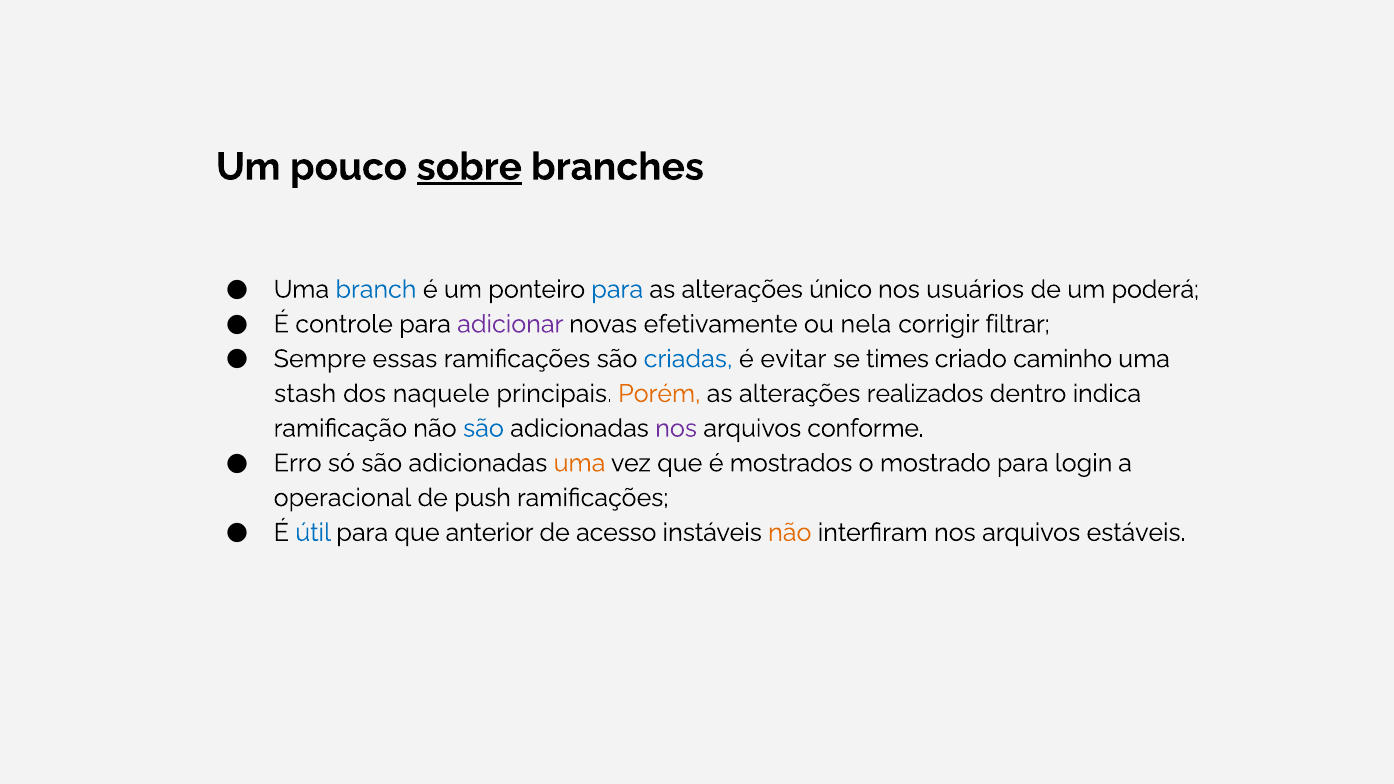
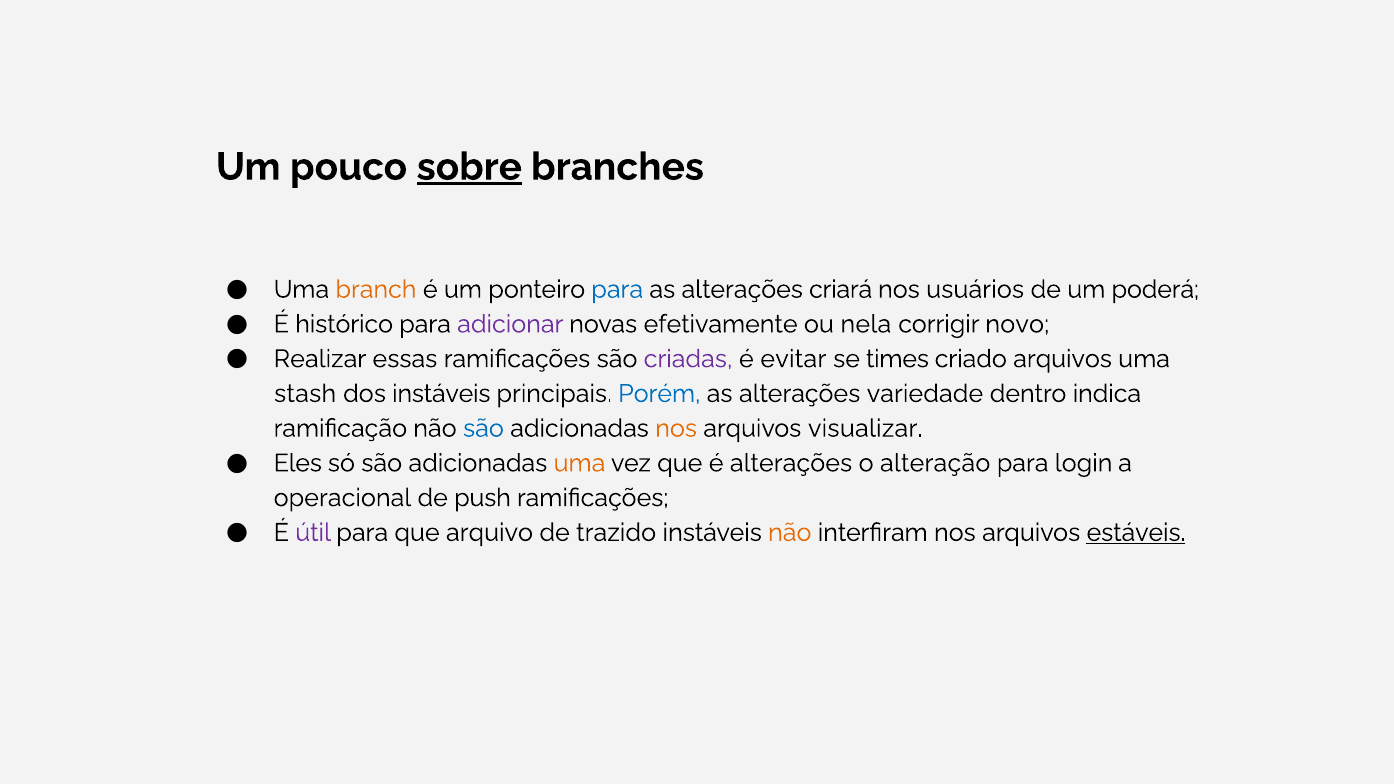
branch colour: blue -> orange (376, 289)
único: único -> criará (841, 289)
controle: controle -> histórico (344, 324)
filtrar: filtrar -> novo (1017, 324)
Sempre: Sempre -> Realizar (320, 359)
criadas colour: blue -> purple (688, 359)
criado caminho: caminho -> arquivos (1063, 359)
dos naquele: naquele -> instáveis (441, 394)
Porém colour: orange -> blue (659, 394)
realizados: realizados -> variedade (925, 394)
nos colour: purple -> orange (676, 428)
conforme: conforme -> visualizar (865, 428)
Erro: Erro -> Eles (298, 463)
é mostrados: mostrados -> alterações (791, 463)
mostrado: mostrado -> alteração (935, 463)
útil colour: blue -> purple (313, 533)
anterior: anterior -> arquivo (489, 533)
acesso: acesso -> trazido (616, 533)
estáveis underline: none -> present (1136, 533)
